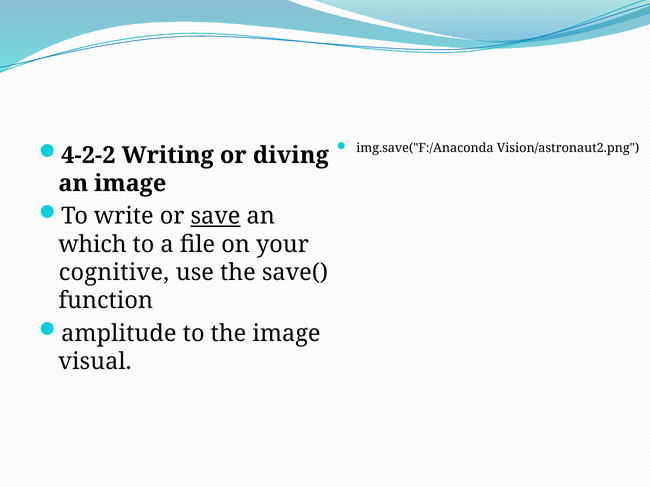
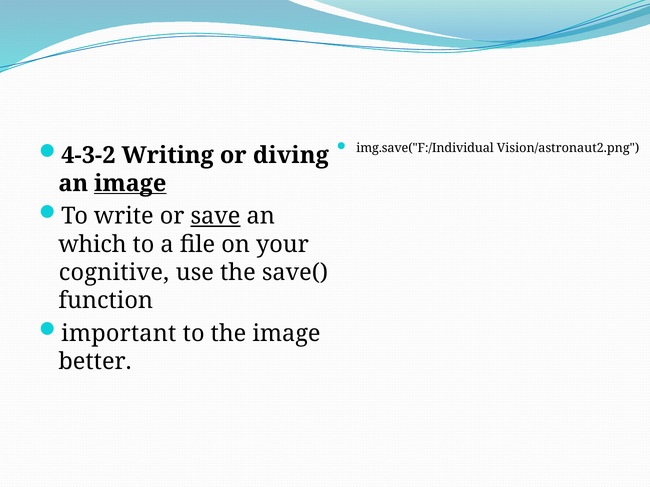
img.save("F:/Anaconda: img.save("F:/Anaconda -> img.save("F:/Individual (425, 148)
4-2-2: 4-2-2 -> 4-3-2 (88, 155)
image underline: none -> present (130, 184)
amplitude: amplitude -> important (119, 334)
visual: visual -> better (95, 362)
